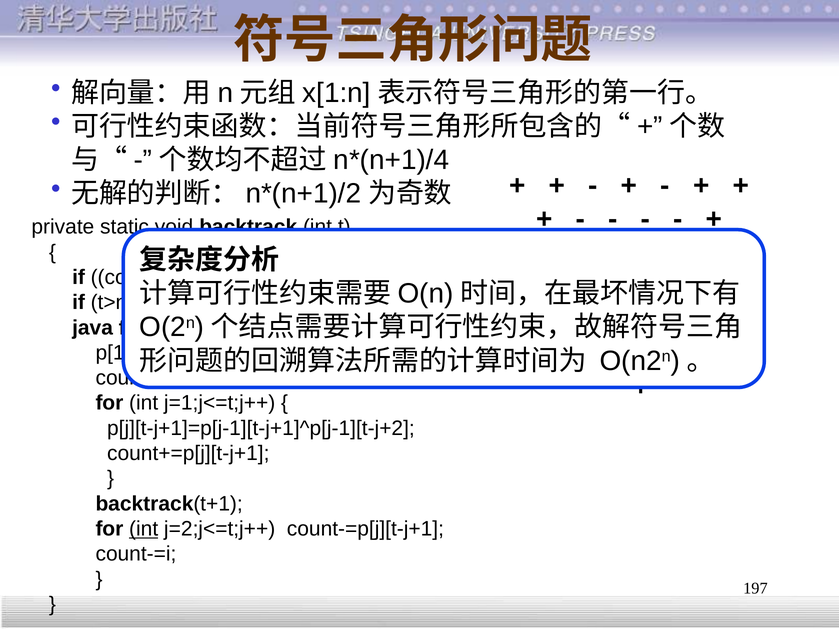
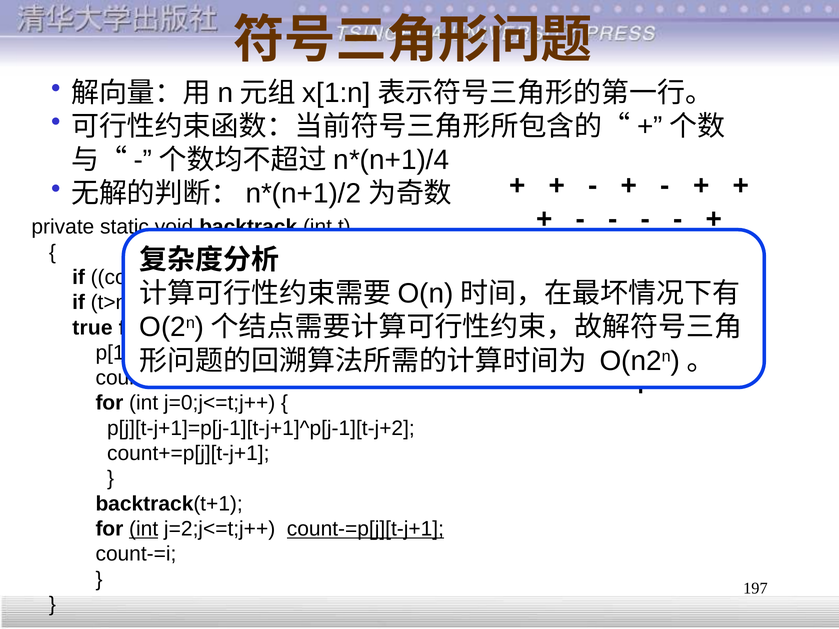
java: java -> true (92, 328)
j=1;j<=t;j++: j=1;j<=t;j++ -> j=0;j<=t;j++ (220, 403)
count-=p[j][t-j+1 underline: none -> present (365, 529)
